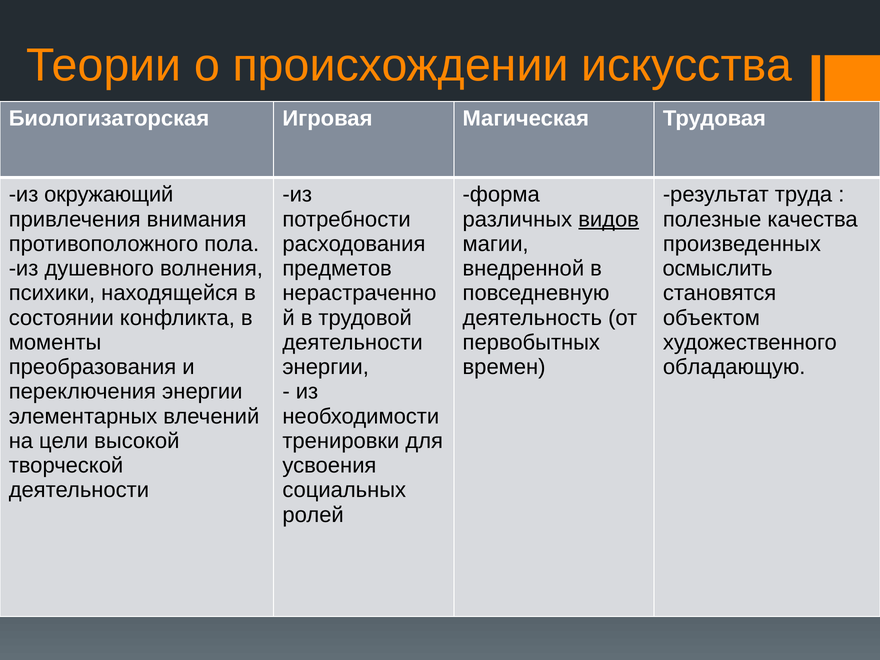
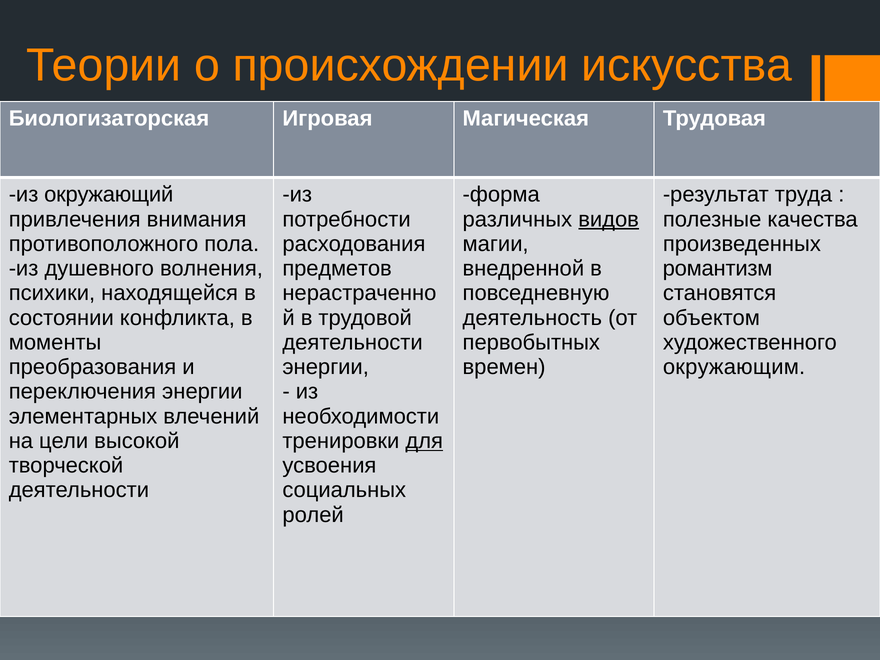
осмыслить: осмыслить -> романтизм (718, 269)
обладающую: обладающую -> окружающим (734, 367)
для underline: none -> present (424, 441)
